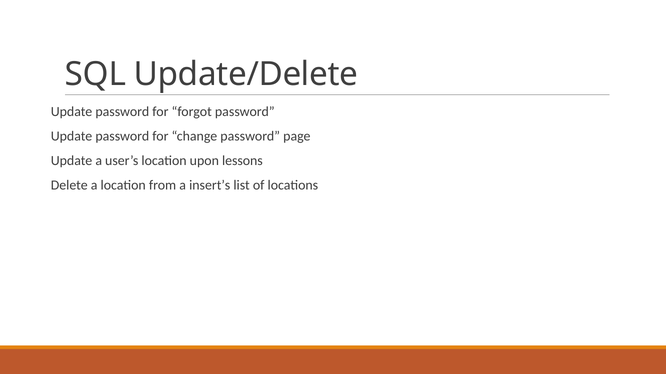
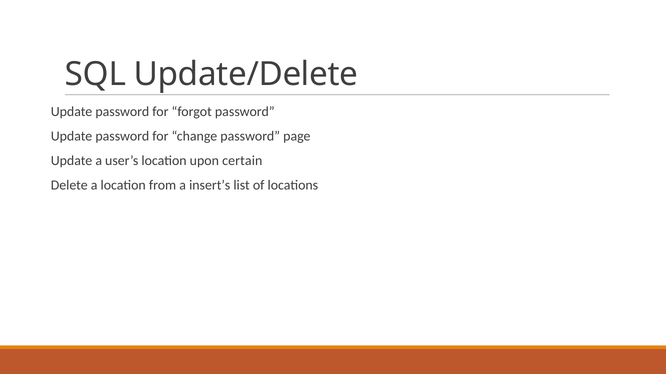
lessons: lessons -> certain (242, 161)
